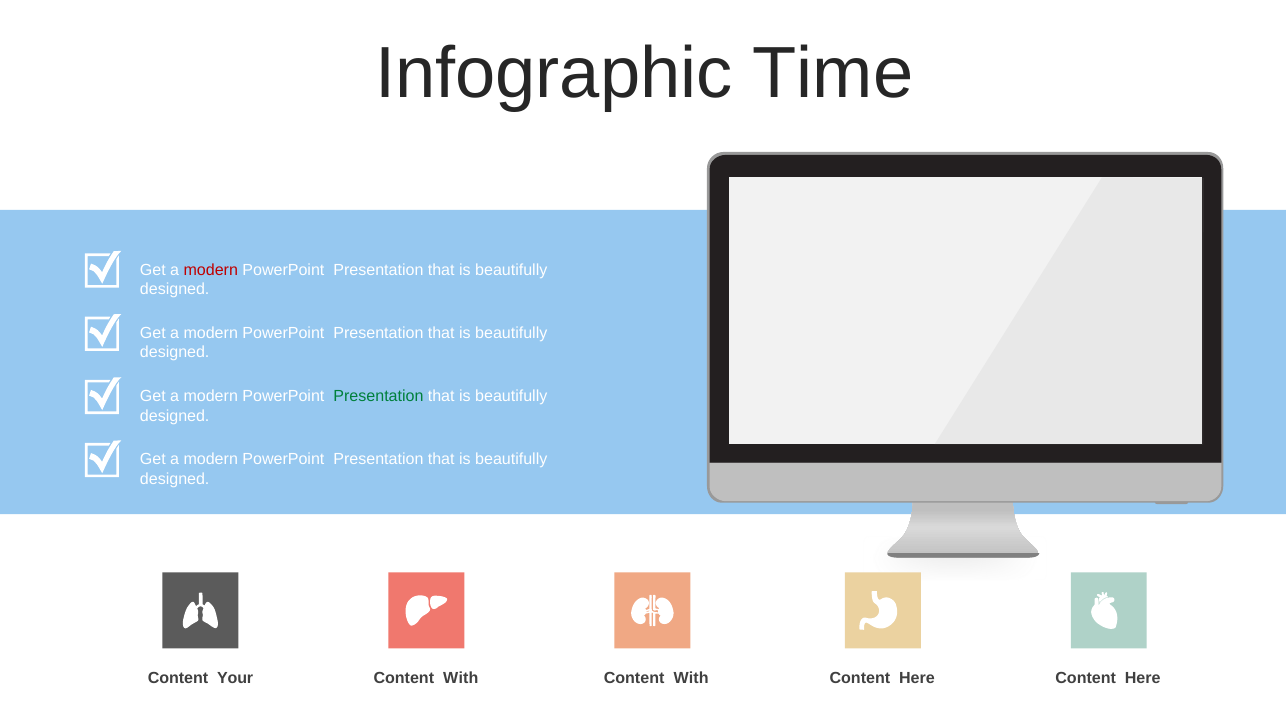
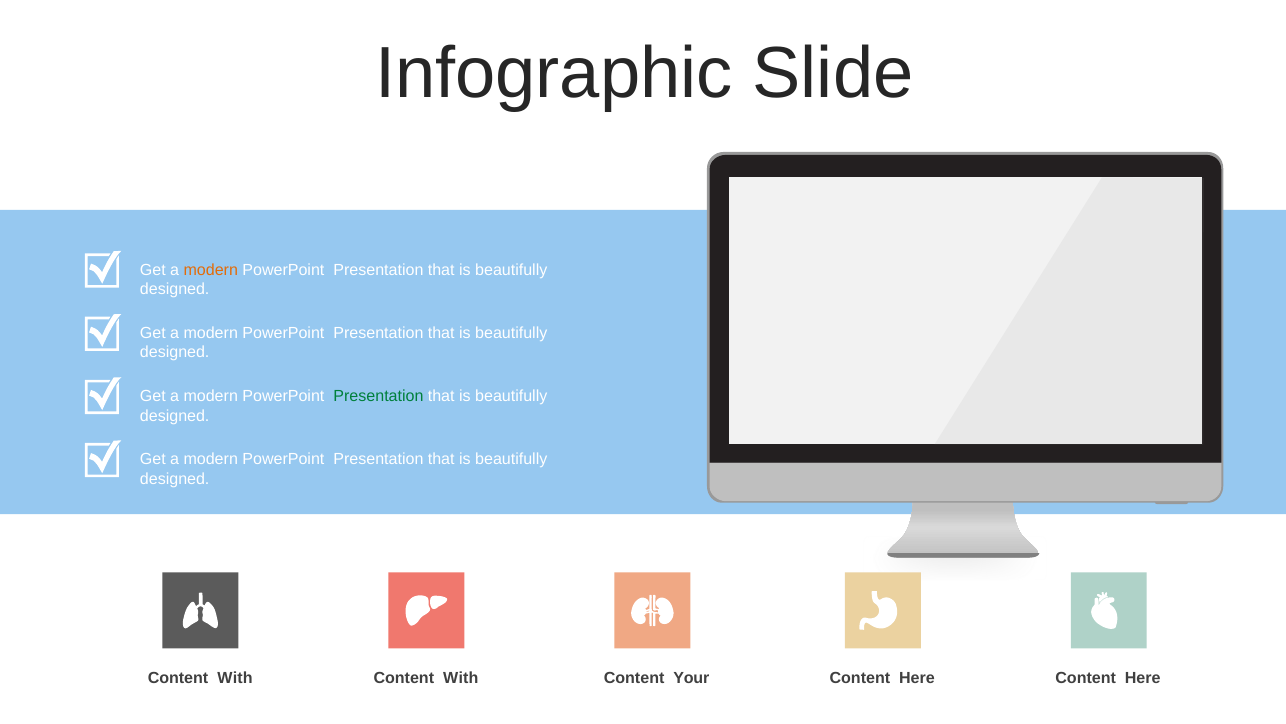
Time: Time -> Slide (833, 74)
modern colour: red -> orange (211, 270)
Your: Your -> With (235, 678)
With: With -> Your (691, 678)
